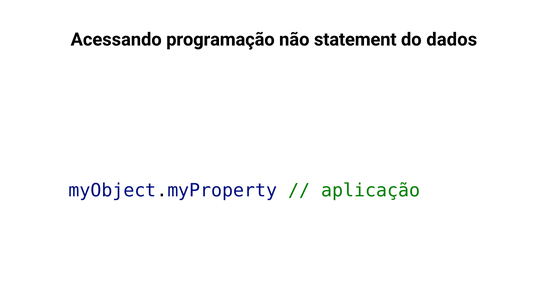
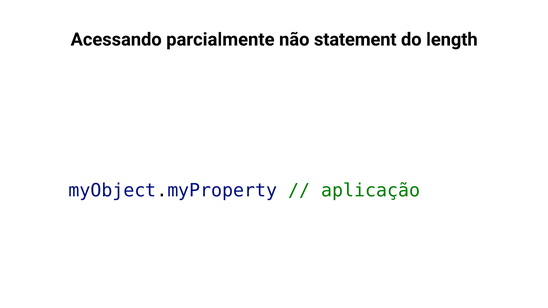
programação: programação -> parcialmente (220, 40)
dados: dados -> length (452, 40)
